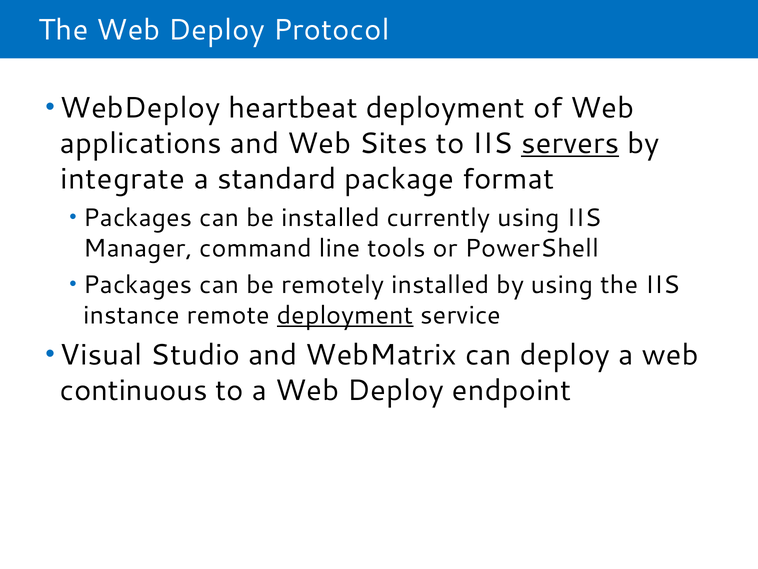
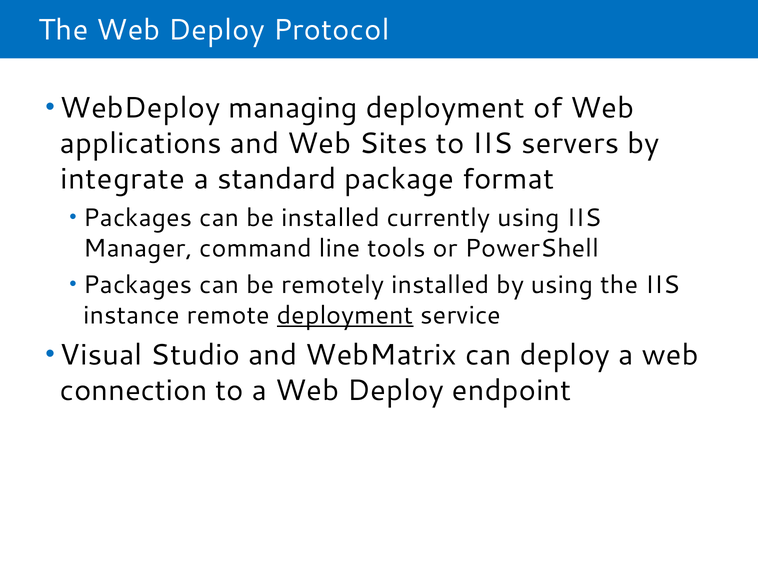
heartbeat: heartbeat -> managing (293, 108)
servers underline: present -> none (570, 144)
continuous: continuous -> connection (134, 390)
